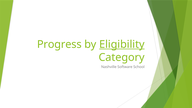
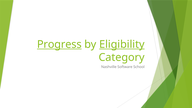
Progress underline: none -> present (59, 44)
